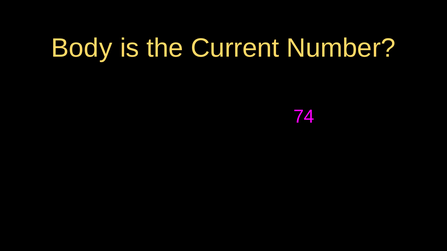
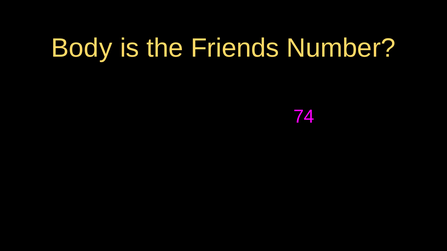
Current: Current -> Friends (235, 48)
